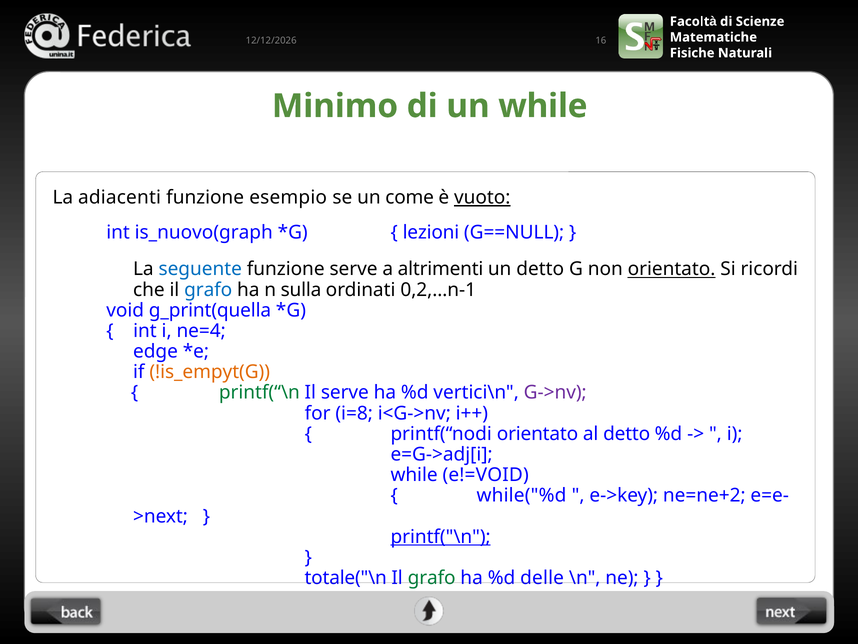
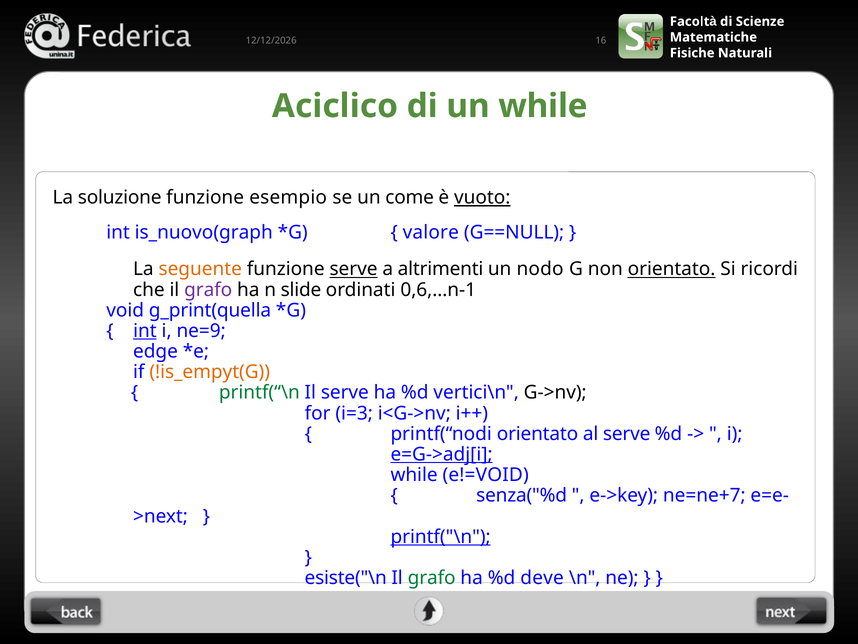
Minimo: Minimo -> Aciclico (335, 106)
adiacenti: adiacenti -> soluzione (120, 197)
lezioni: lezioni -> valore (431, 232)
seguente colour: blue -> orange (200, 269)
serve underline: none -> present (354, 269)
un detto: detto -> nodo (540, 269)
grafo colour: blue -> purple (208, 290)
sulla: sulla -> slide (301, 290)
0,2,…n-1: 0,2,…n-1 -> 0,6,…n-1 (438, 290)
int underline: none -> present (145, 331)
ne=4: ne=4 -> ne=9 (201, 331)
G->nv colour: purple -> black (555, 392)
i=8: i=8 -> i=3 (354, 413)
al detto: detto -> serve (627, 434)
e=G->adj[i underline: none -> present (442, 454)
while("%d: while("%d -> senza("%d (522, 495)
ne=ne+2: ne=ne+2 -> ne=ne+7 (704, 495)
totale("\n: totale("\n -> esiste("\n (346, 578)
delle: delle -> deve (542, 578)
